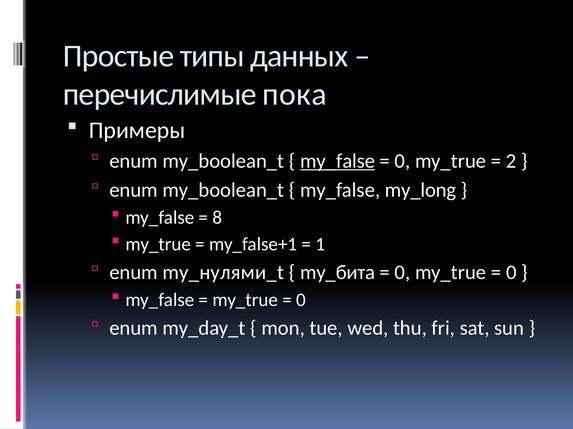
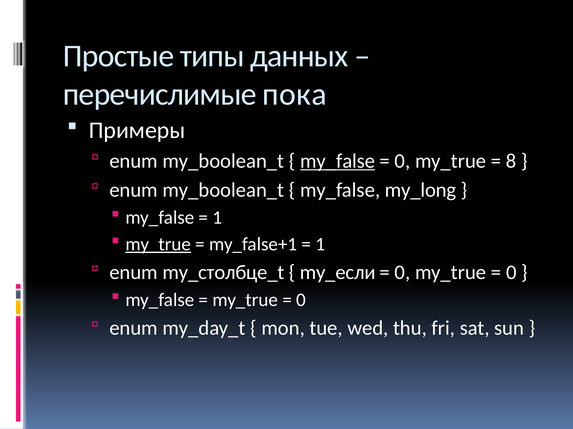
2: 2 -> 8 (511, 161)
8: 8 -> 1 (217, 218)
my_true underline: none -> present (158, 245)
my_нулями_t: my_нулями_t -> my_столбце_t (223, 273)
my_бита: my_бита -> my_если (338, 273)
